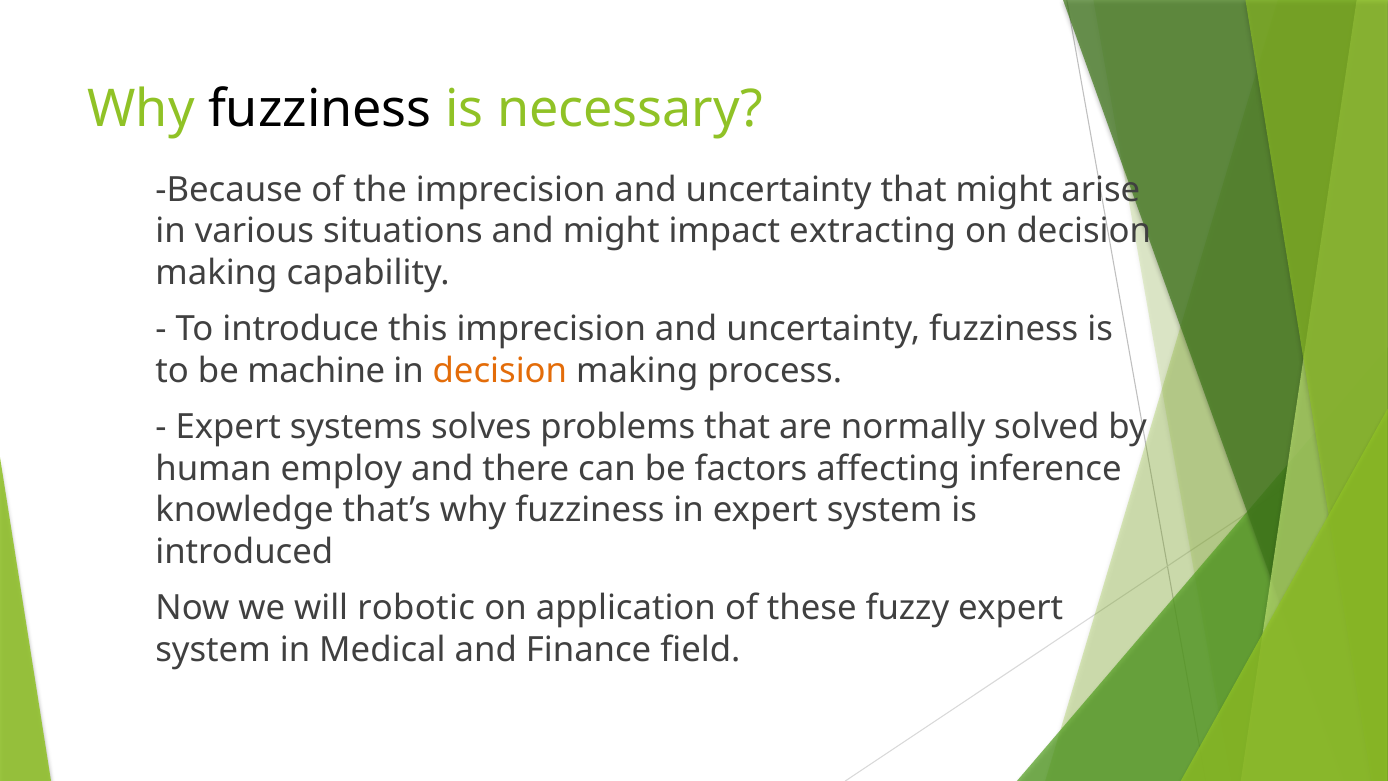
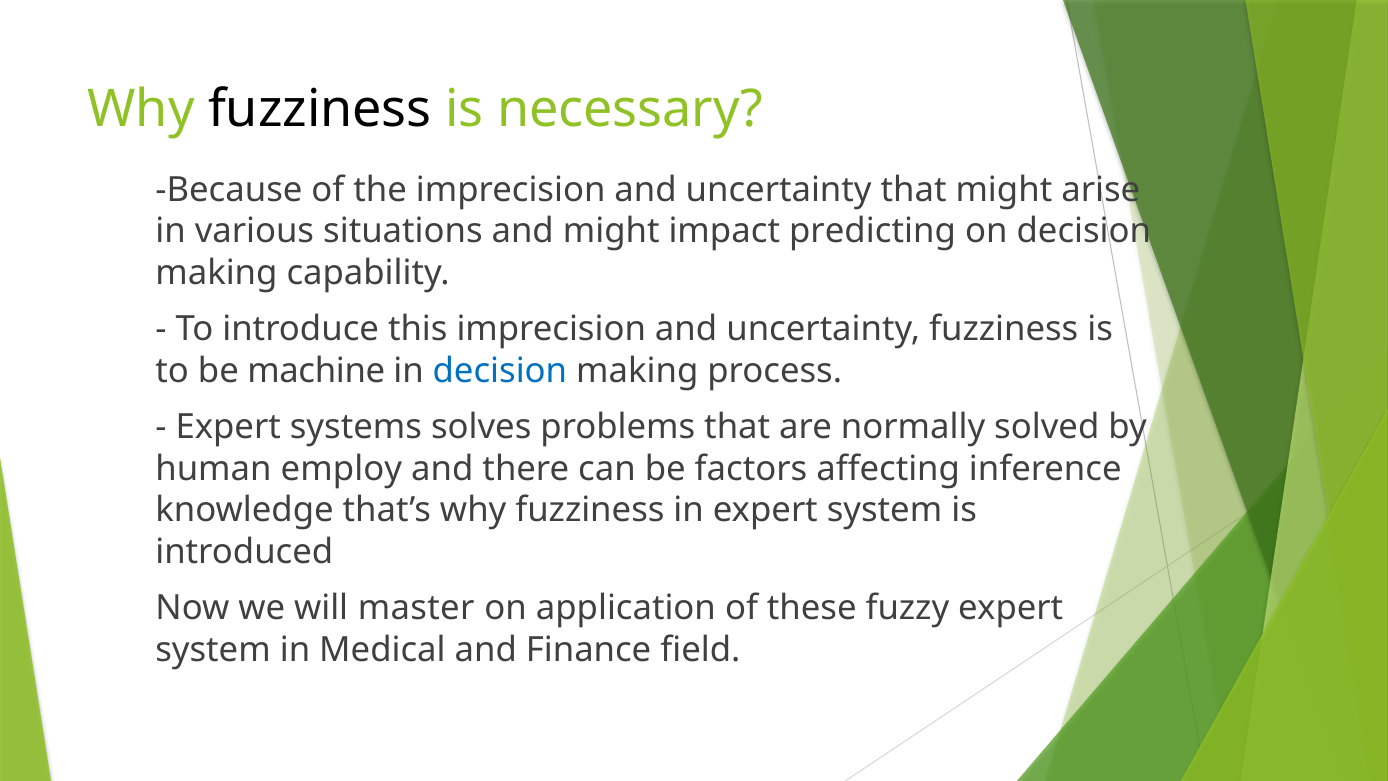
extracting: extracting -> predicting (873, 231)
decision colour: orange -> blue (500, 371)
robotic: robotic -> master (416, 608)
